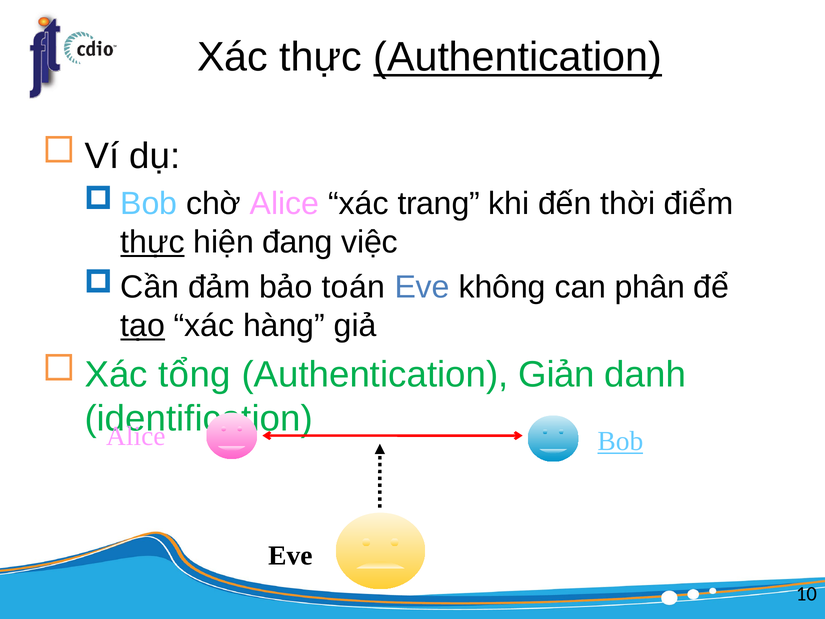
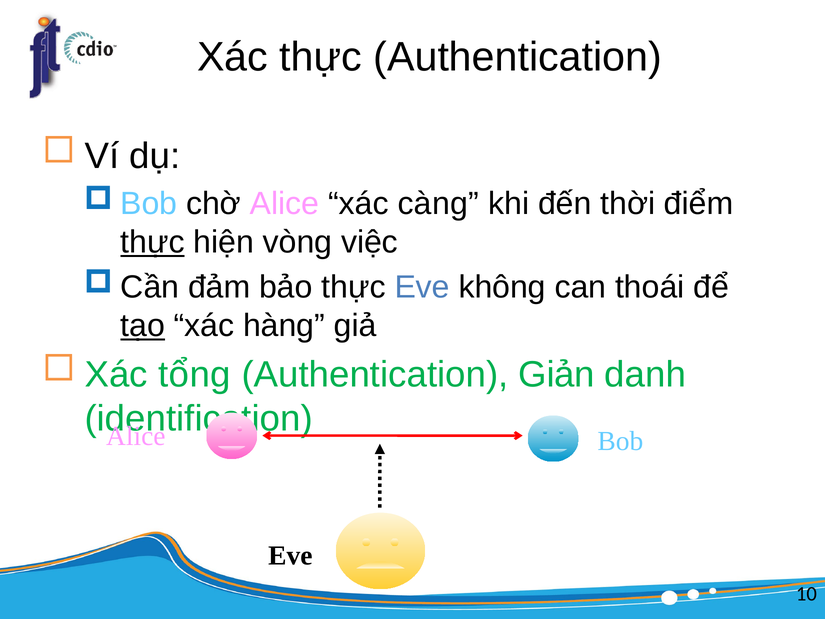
Authentication underline: present -> none (518, 57)
trang: trang -> càng (438, 204)
đang: đang -> vòng (297, 242)
bảo toán: toán -> thực (354, 287)
phân: phân -> thoái (650, 287)
Bob underline: present -> none (620, 441)
